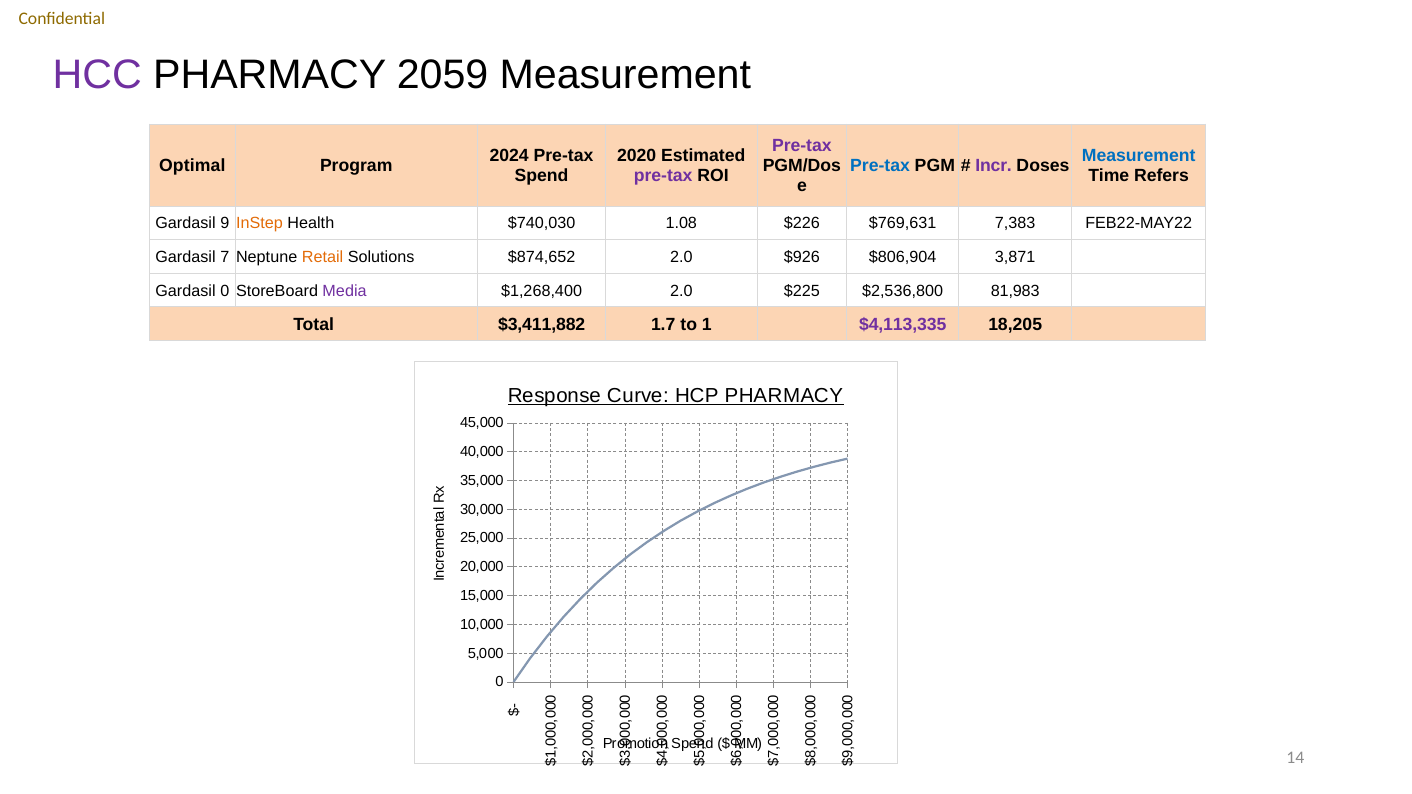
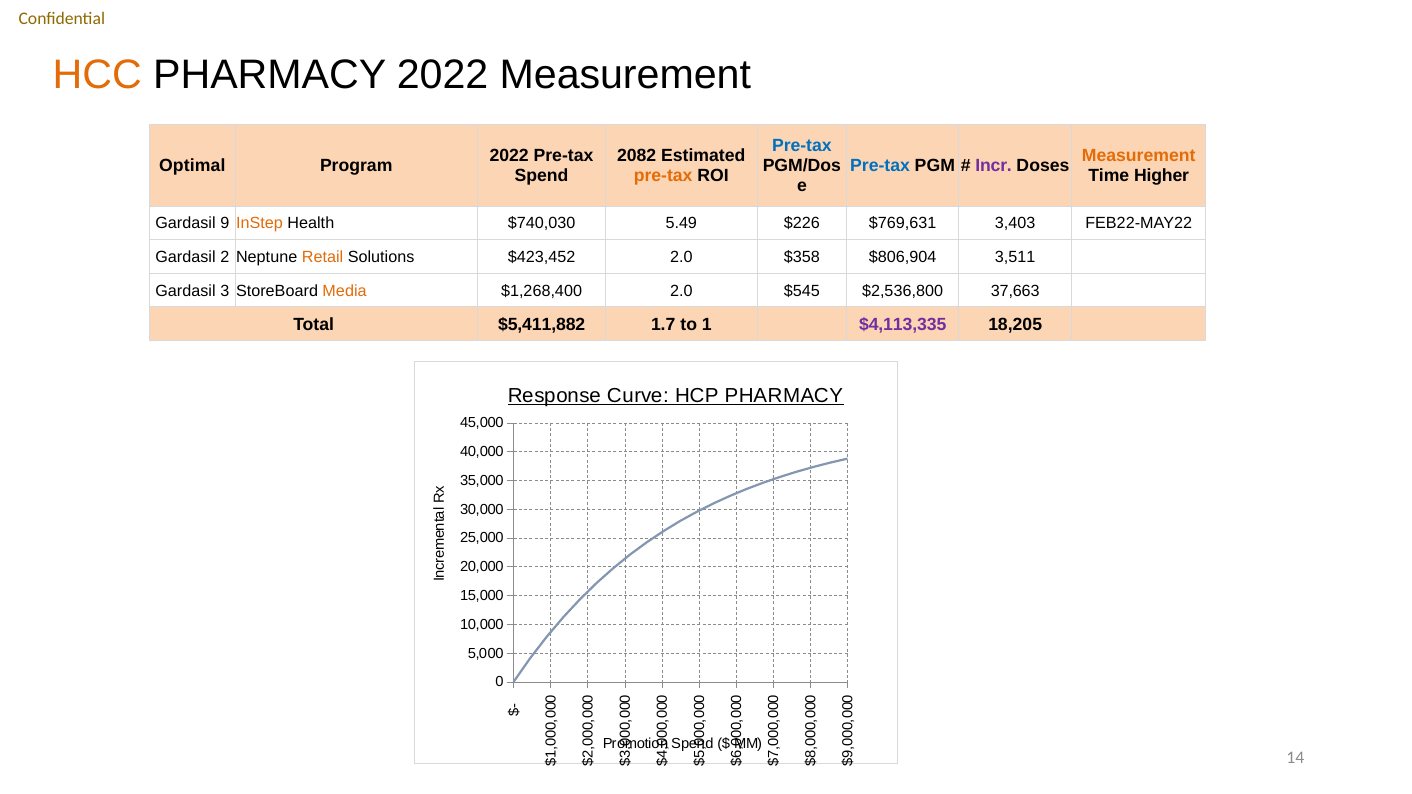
HCC colour: purple -> orange (97, 75)
PHARMACY 2059: 2059 -> 2022 (443, 75)
Pre-tax colour: purple -> blue (802, 146)
2024: 2024 -> 2022 (509, 156)
2020: 2020 -> 2082 (637, 156)
Measurement colour: blue -> orange (1139, 156)
pre-tax colour: purple -> orange (663, 176)
Refers: Refers -> Higher (1162, 176)
1.08: 1.08 -> 5.49 (681, 224)
7,383: 7,383 -> 3,403 (1015, 224)
Gardasil 7: 7 -> 2 (225, 257)
$874,652: $874,652 -> $423,452 (542, 257)
$926: $926 -> $358 (802, 257)
3,871: 3,871 -> 3,511 (1015, 257)
Gardasil 0: 0 -> 3 (225, 291)
Media colour: purple -> orange (345, 291)
$225: $225 -> $545 (802, 291)
81,983: 81,983 -> 37,663 (1015, 291)
$3,411,882: $3,411,882 -> $5,411,882 (542, 325)
